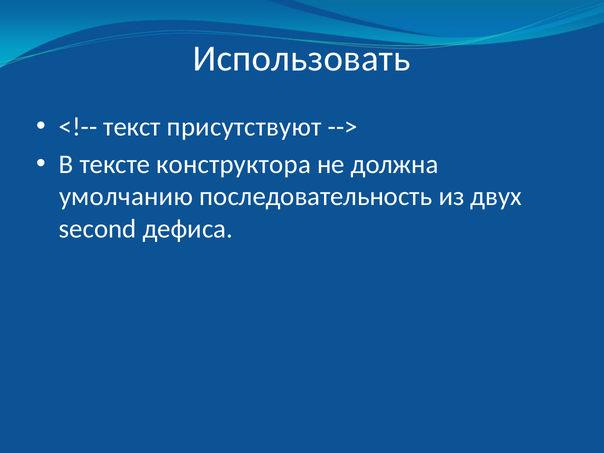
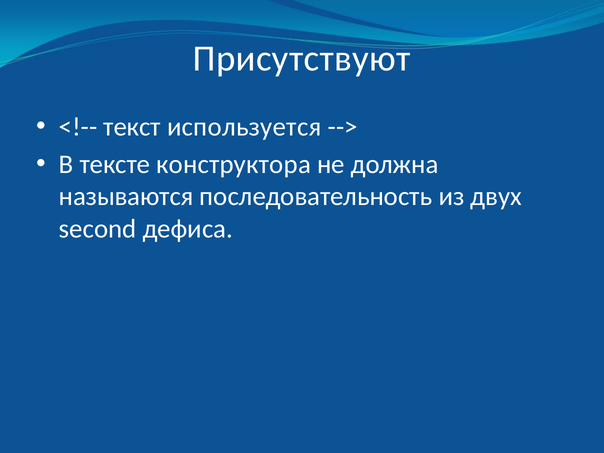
Использовать: Использовать -> Присутствуют (302, 58)
присутствуют: присутствуют -> используется (244, 127)
умолчанию: умолчанию -> называются (126, 197)
